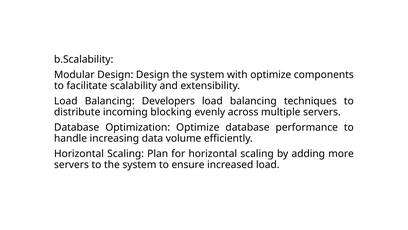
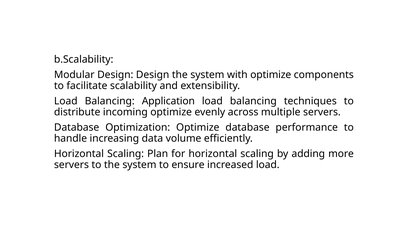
Developers: Developers -> Application (168, 101)
incoming blocking: blocking -> optimize (171, 112)
